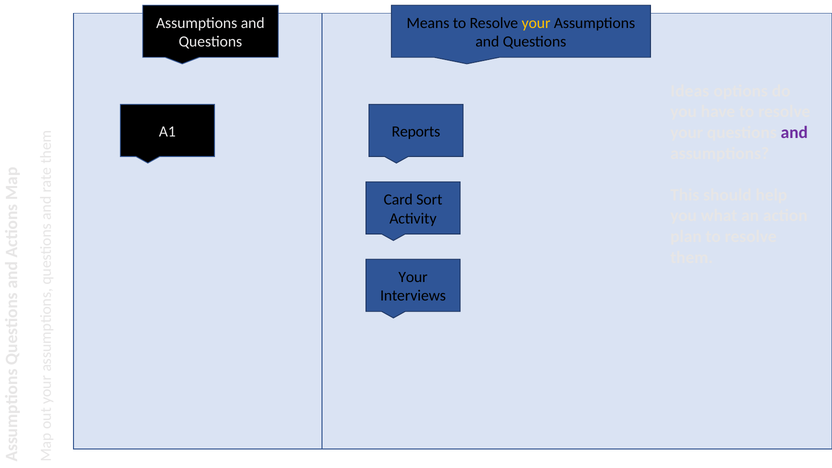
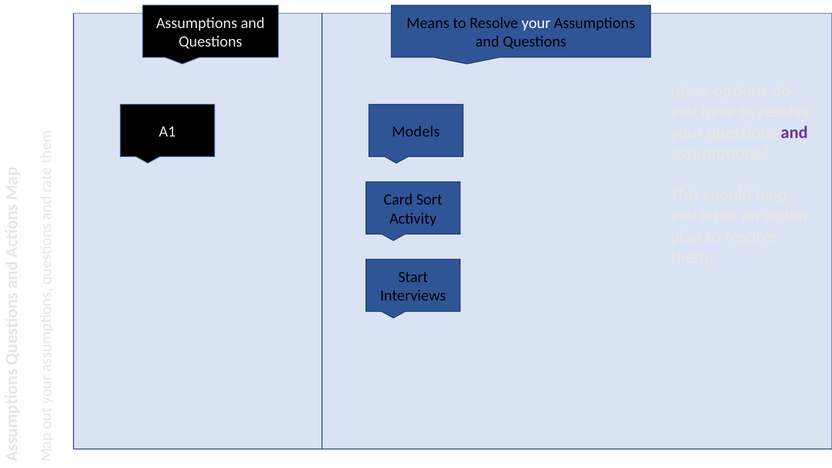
your colour: yellow -> white (536, 23)
Reports: Reports -> Models (416, 132)
Your: Your -> Start (413, 277)
